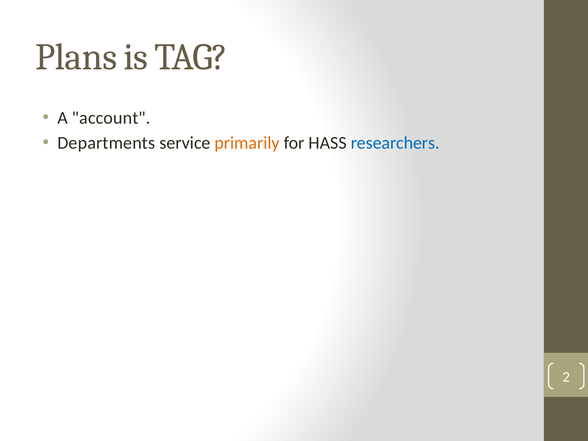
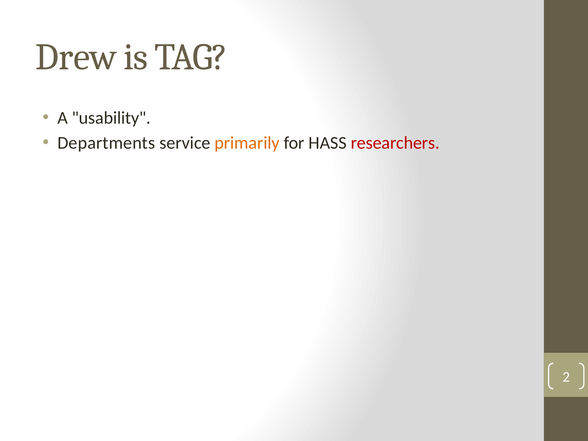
Plans: Plans -> Drew (76, 57)
account: account -> usability (111, 118)
researchers colour: blue -> red (395, 143)
